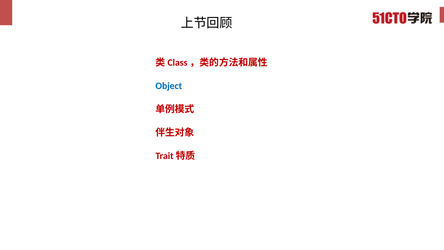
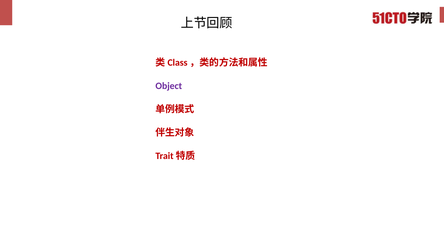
Object colour: blue -> purple (169, 86)
